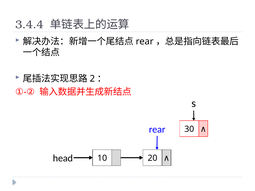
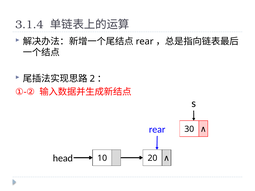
3.4.4: 3.4.4 -> 3.1.4 (29, 25)
